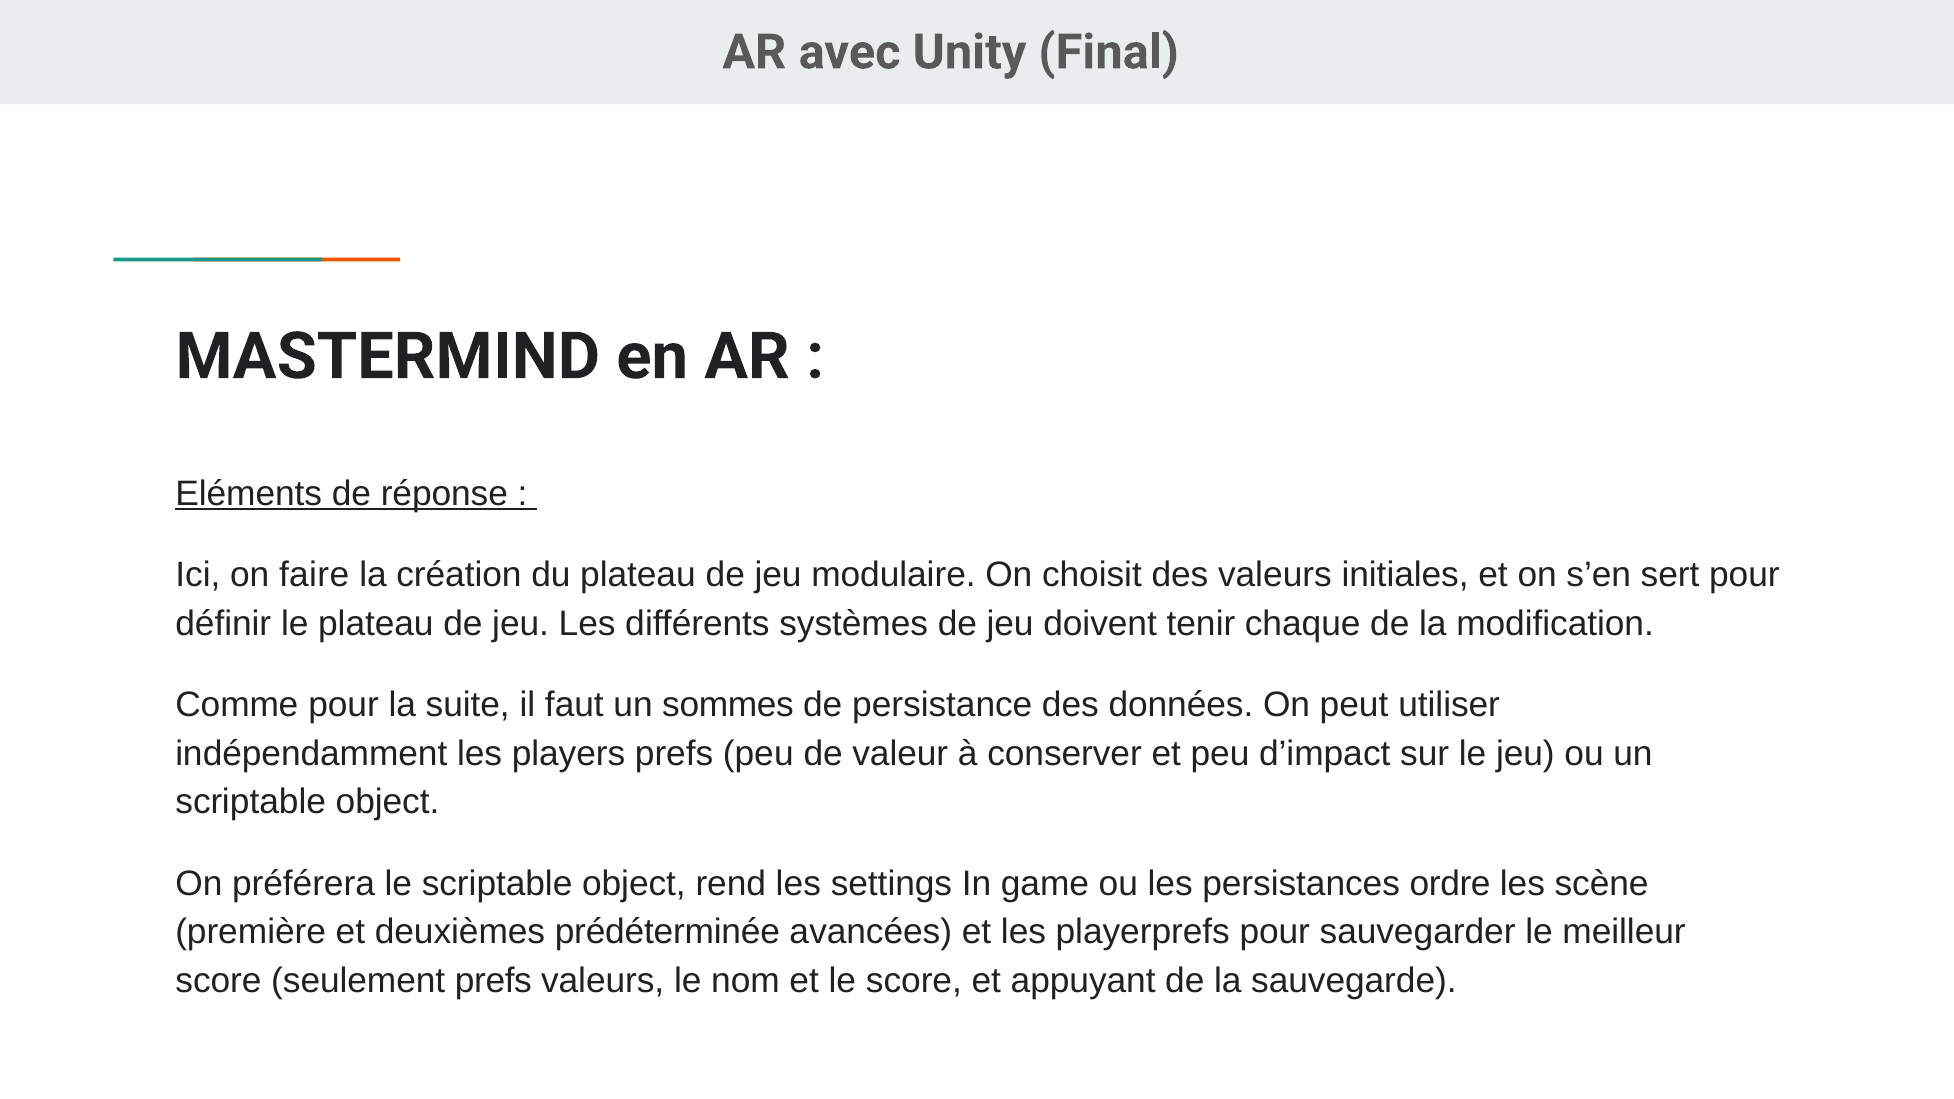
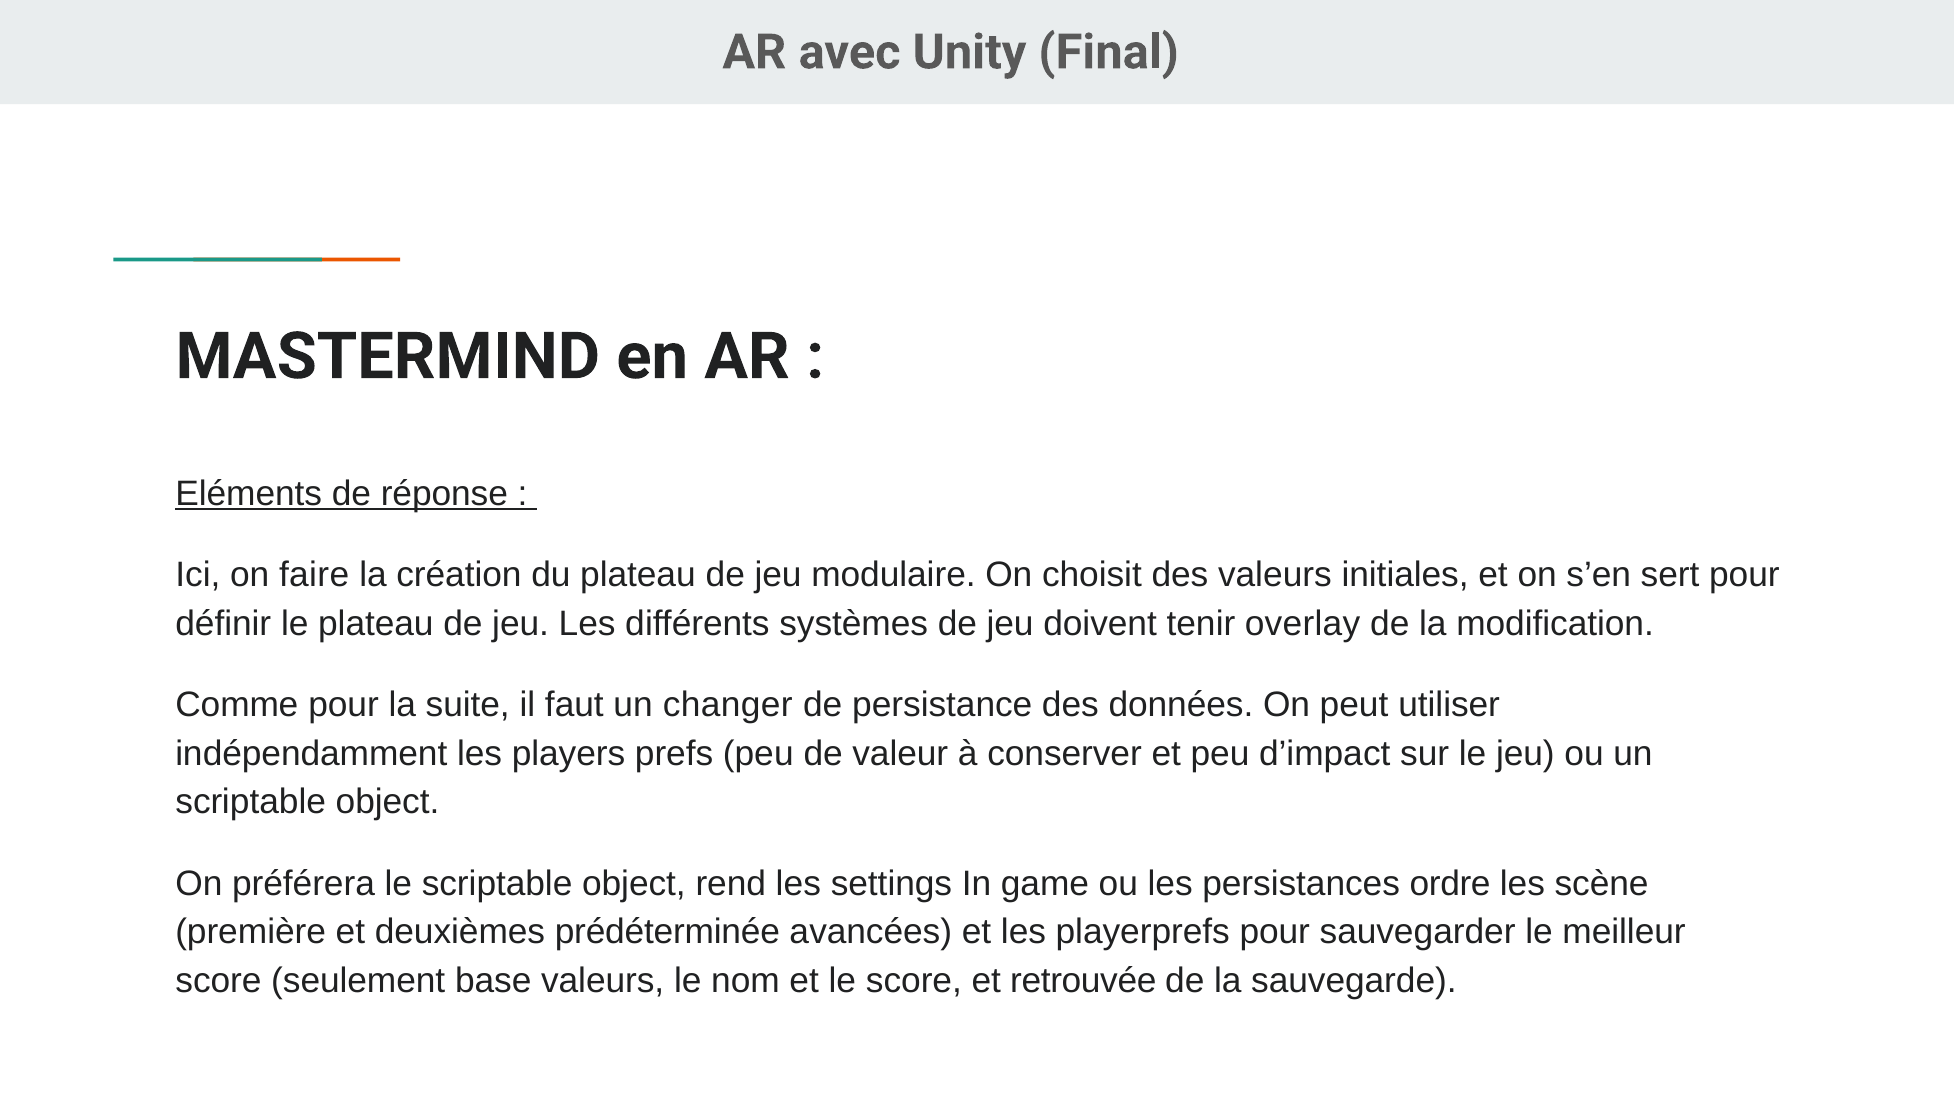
chaque: chaque -> overlay (1303, 624)
sommes: sommes -> changer (728, 705)
seulement prefs: prefs -> base (493, 981)
appuyant: appuyant -> retrouvée (1083, 981)
